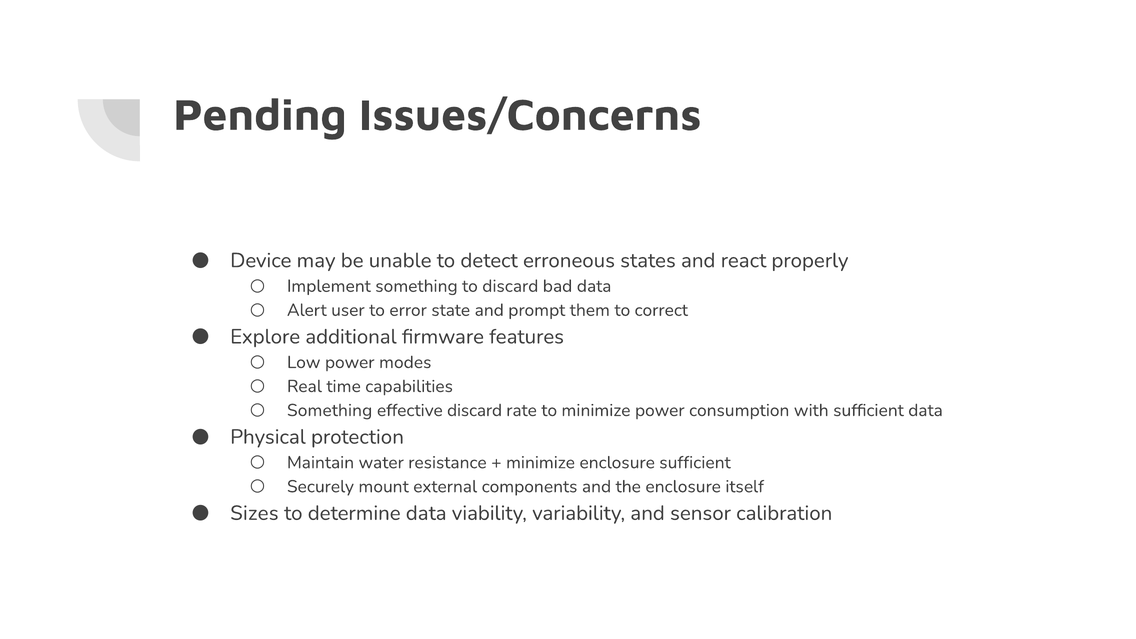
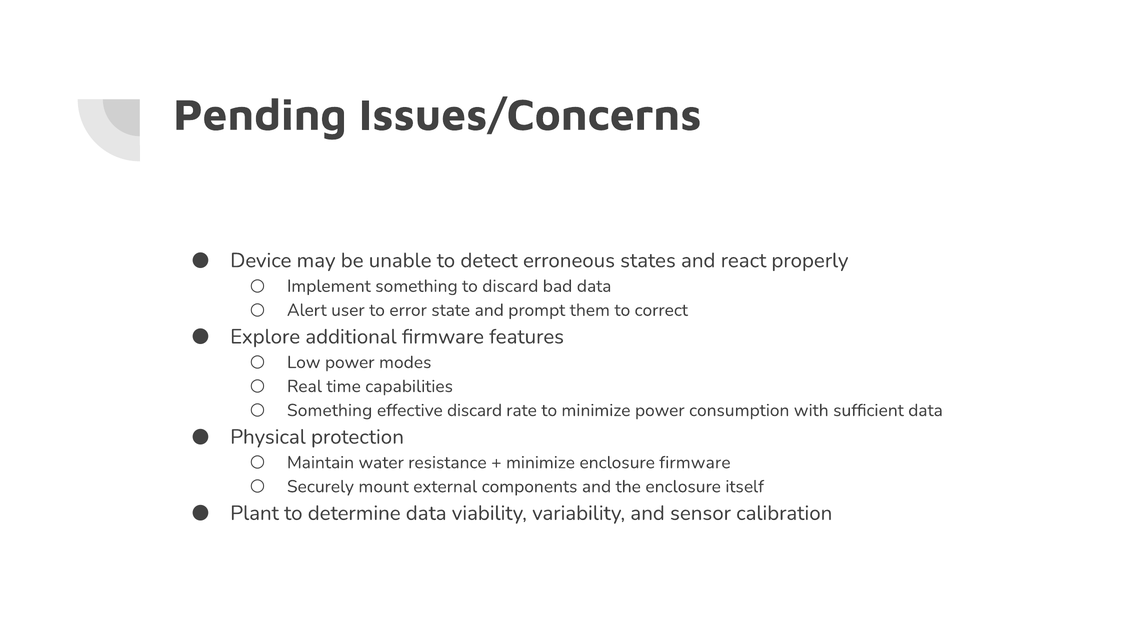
enclosure sufficient: sufficient -> firmware (695, 463)
Sizes: Sizes -> Plant (255, 513)
